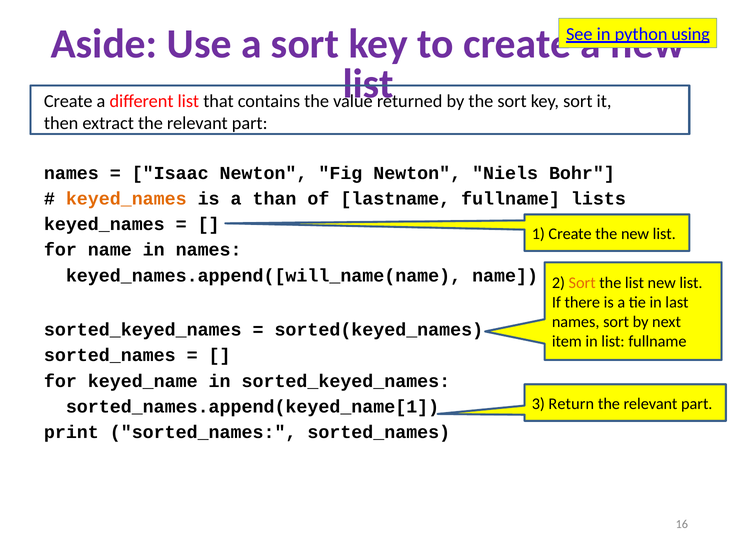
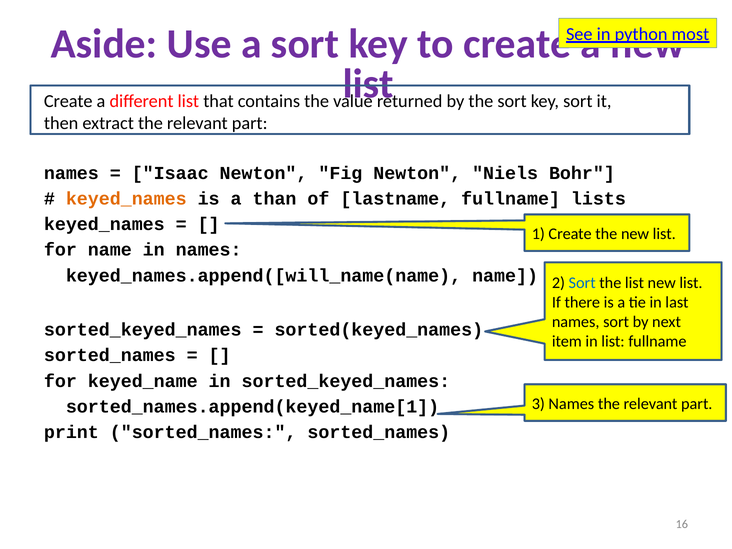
using: using -> most (690, 34)
Sort colour: orange -> blue (582, 283)
3 Return: Return -> Names (571, 404)
